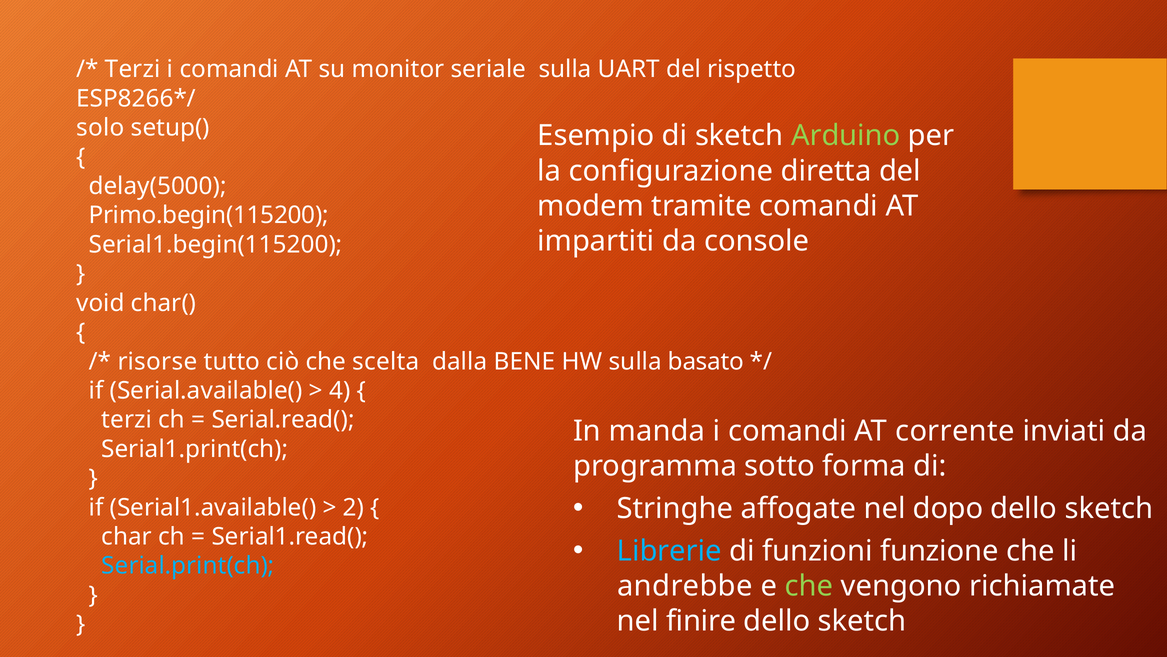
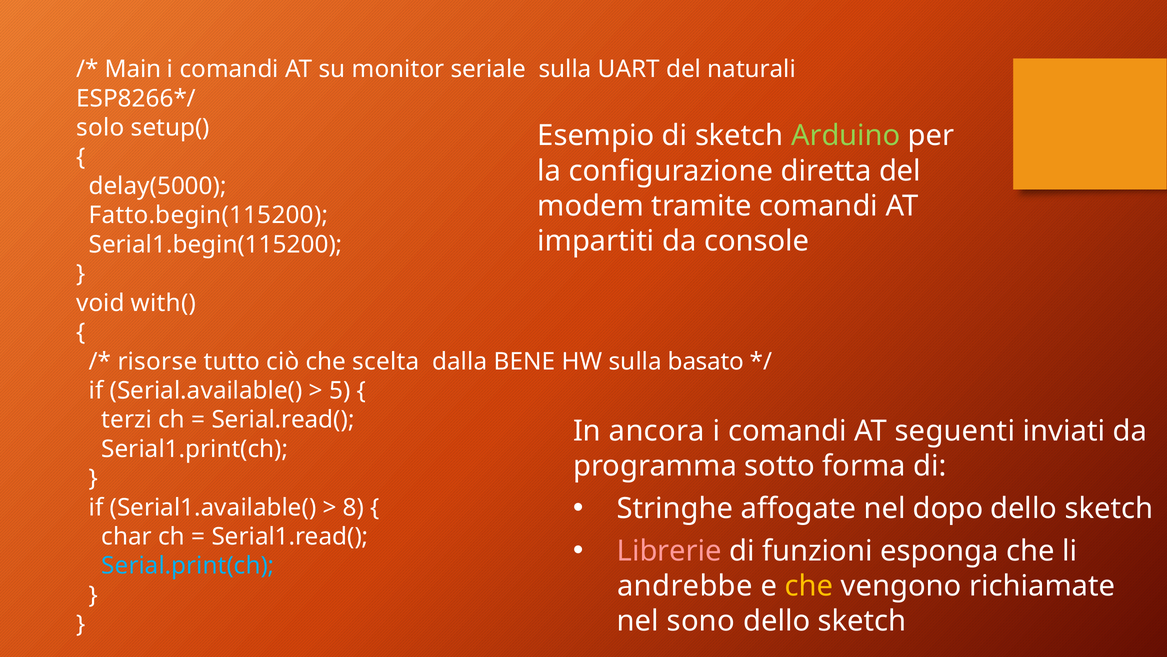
Terzi: Terzi -> Main (133, 69)
rispetto: rispetto -> naturali (752, 69)
Primo.begin(115200: Primo.begin(115200 -> Fatto.begin(115200 (208, 215)
char(: char( -> with( (164, 303)
4: 4 -> 5 (340, 390)
manda: manda -> ancora (657, 431)
corrente: corrente -> seguenti (955, 431)
2: 2 -> 8 (354, 507)
Librerie colour: light blue -> pink (669, 551)
funzione: funzione -> esponga (939, 551)
che colour: light green -> yellow (809, 586)
finire: finire -> sono (701, 621)
